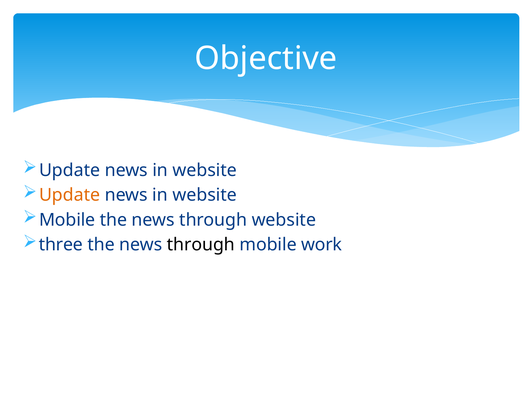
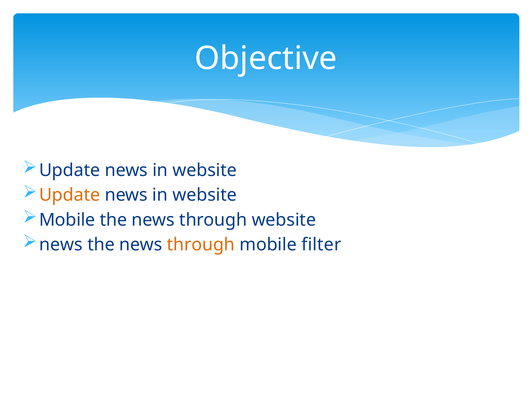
three: three -> news (61, 245)
through colour: black -> orange (201, 245)
work: work -> filter (321, 245)
